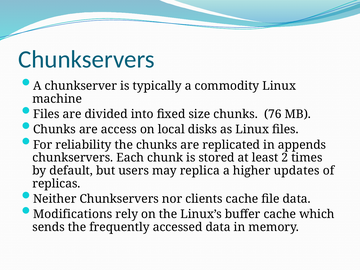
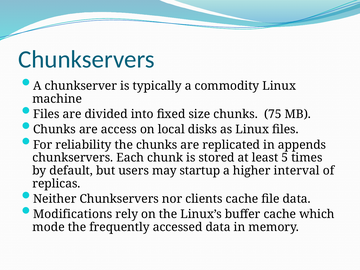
76: 76 -> 75 (273, 114)
2: 2 -> 5 (285, 158)
replica: replica -> startup (200, 171)
updates: updates -> interval (297, 171)
sends: sends -> mode (49, 227)
